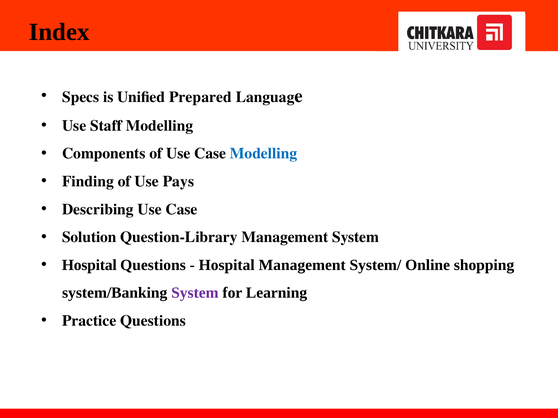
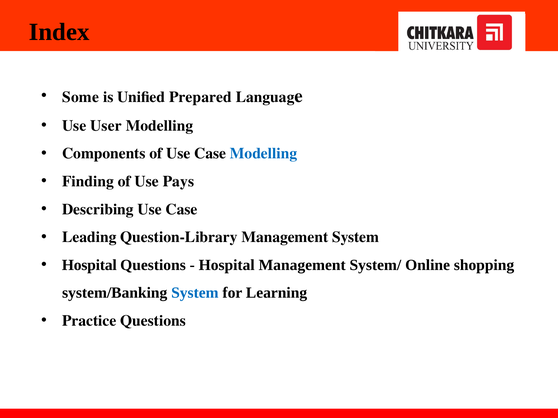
Specs: Specs -> Some (81, 97)
Staff: Staff -> User (106, 126)
Solution: Solution -> Leading (89, 237)
System colour: purple -> blue (195, 293)
